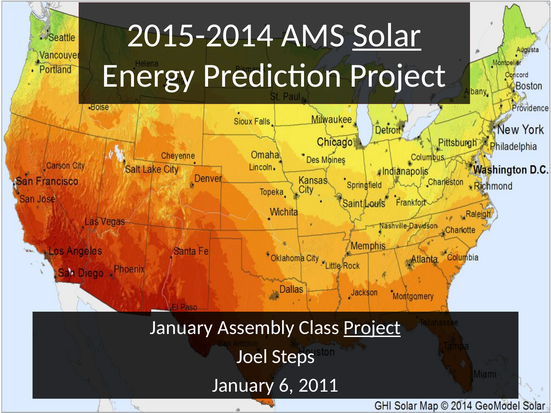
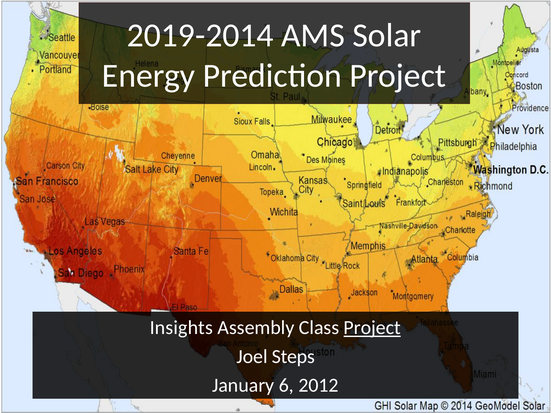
2015-2014: 2015-2014 -> 2019-2014 (200, 35)
Solar underline: present -> none (387, 35)
January: January -> Insights (181, 328)
2011: 2011 -> 2012 (319, 385)
